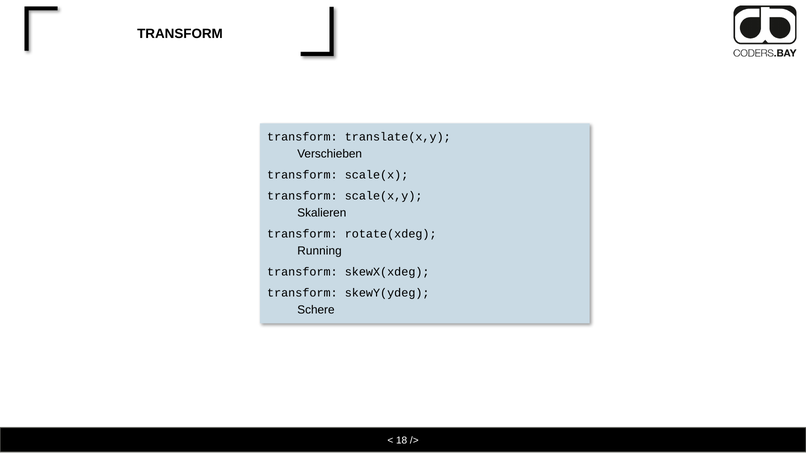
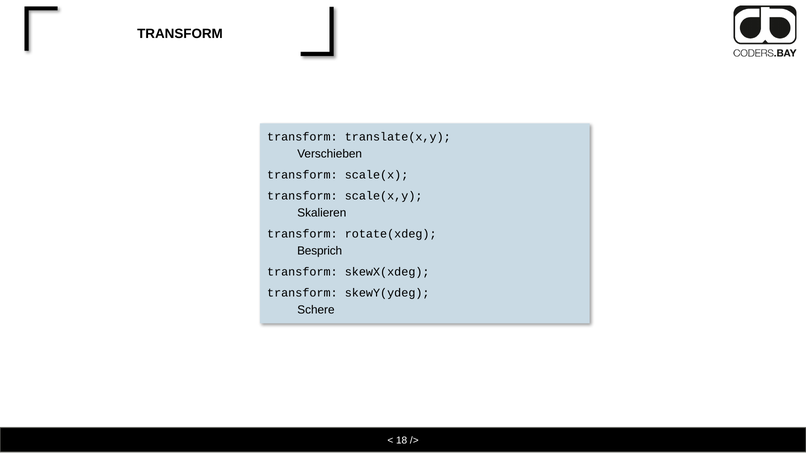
Running: Running -> Besprich (320, 251)
